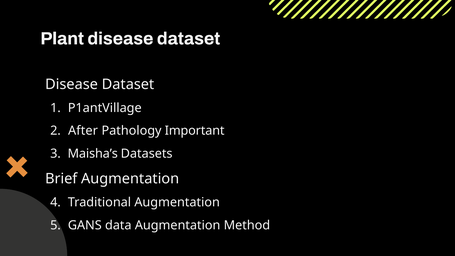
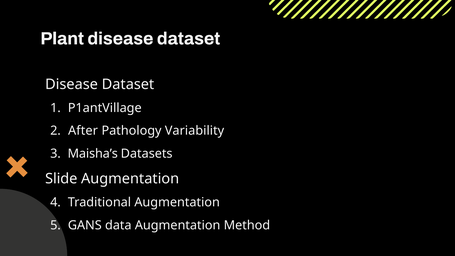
Important: Important -> Variability (195, 131)
Brief: Brief -> Slide (61, 179)
